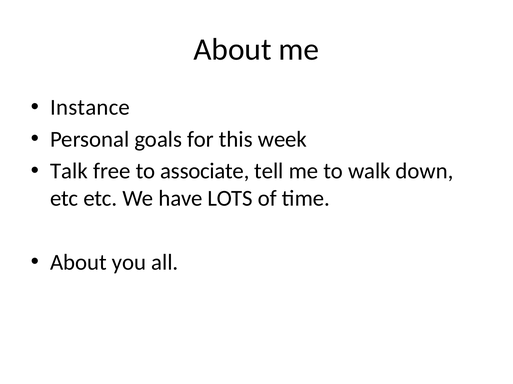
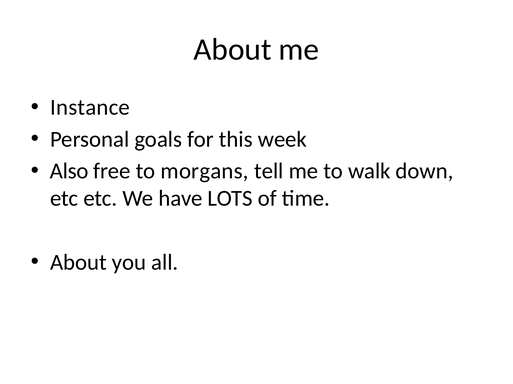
Talk: Talk -> Also (69, 171)
associate: associate -> morgans (205, 171)
